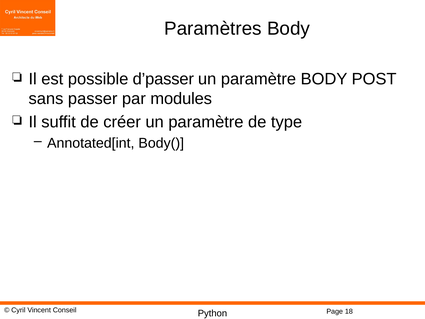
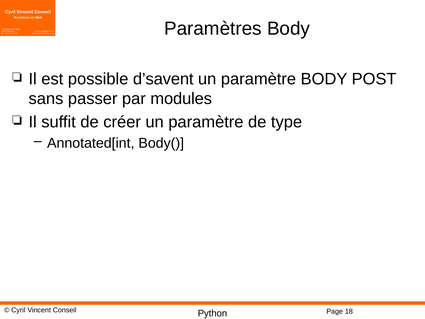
d’passer: d’passer -> d’savent (163, 79)
